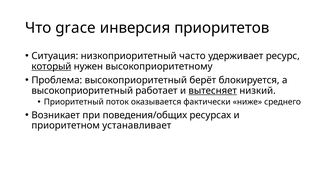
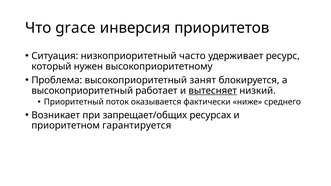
который underline: present -> none (51, 66)
берёт: берёт -> занят (203, 80)
поведения/общих: поведения/общих -> запрещает/общих (145, 115)
устанавливает: устанавливает -> гарантируется (137, 126)
